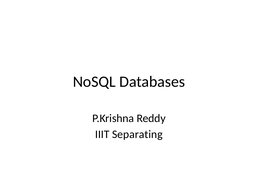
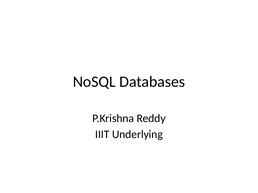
Separating: Separating -> Underlying (137, 135)
